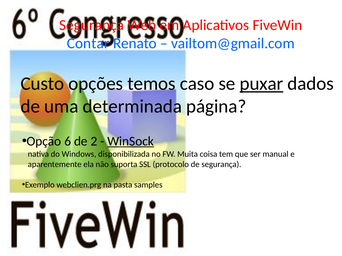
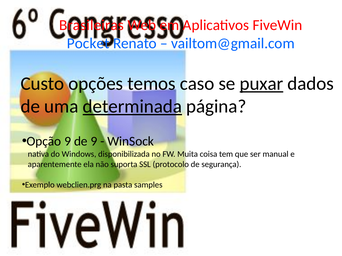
Segurança: Segurança -> Brasileiras (92, 25)
Contar: Contar -> Pocket (88, 43)
determinada underline: none -> present (132, 107)
Opção 6: 6 -> 9 (68, 141)
de 2: 2 -> 9 (94, 141)
WinSock underline: present -> none (131, 141)
